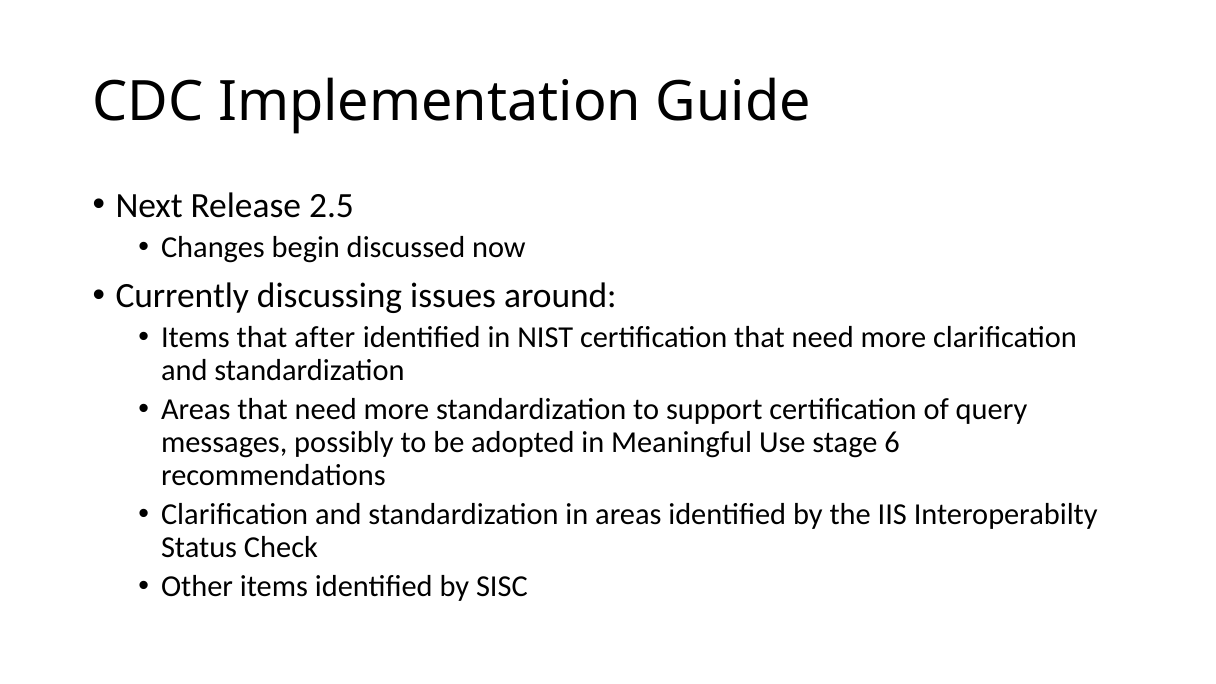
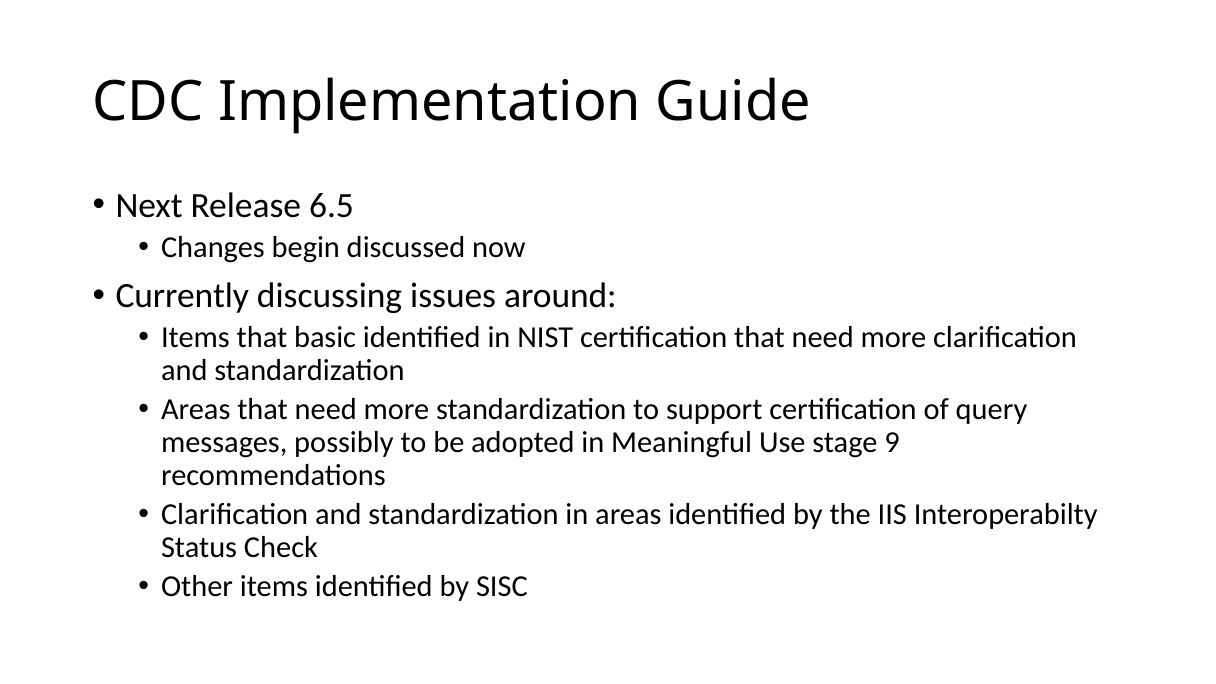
2.5: 2.5 -> 6.5 (331, 206)
after: after -> basic (325, 338)
6: 6 -> 9 (892, 442)
